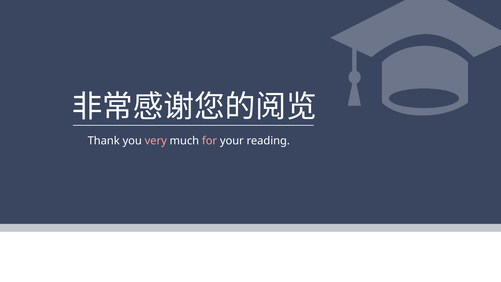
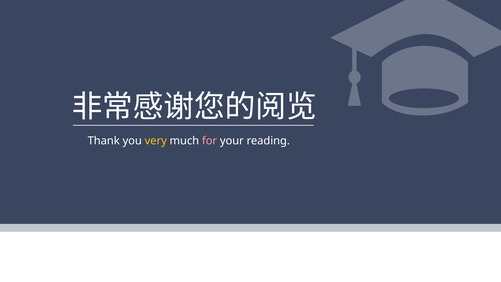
very colour: pink -> yellow (156, 141)
